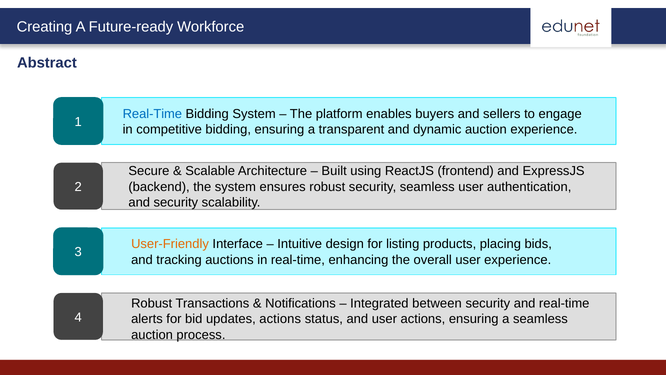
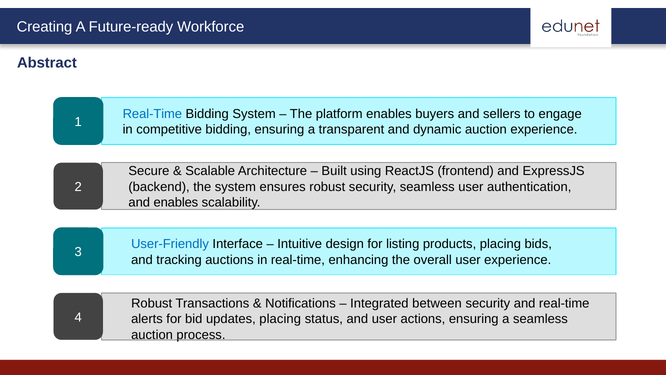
and security: security -> enables (176, 202)
User-Friendly colour: orange -> blue (170, 244)
updates actions: actions -> placing (280, 319)
